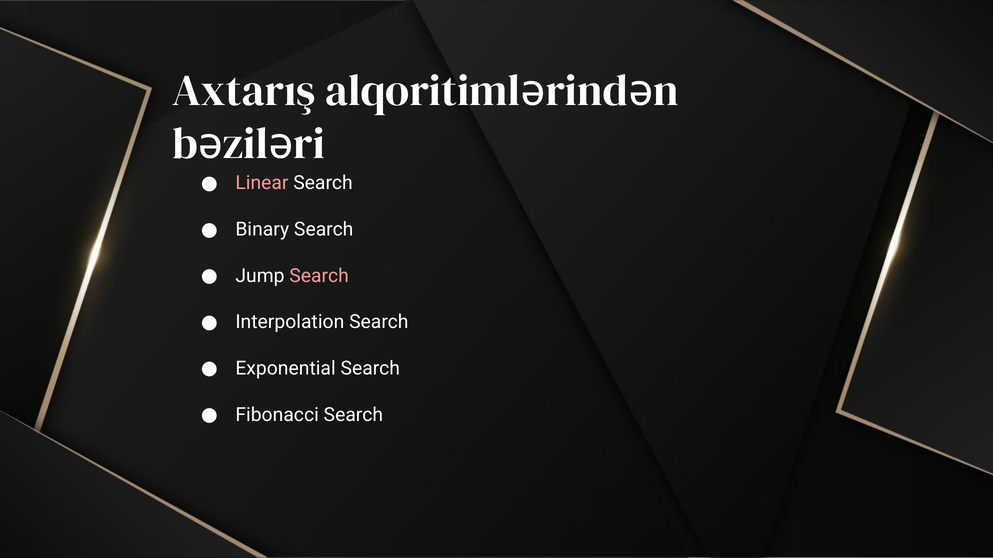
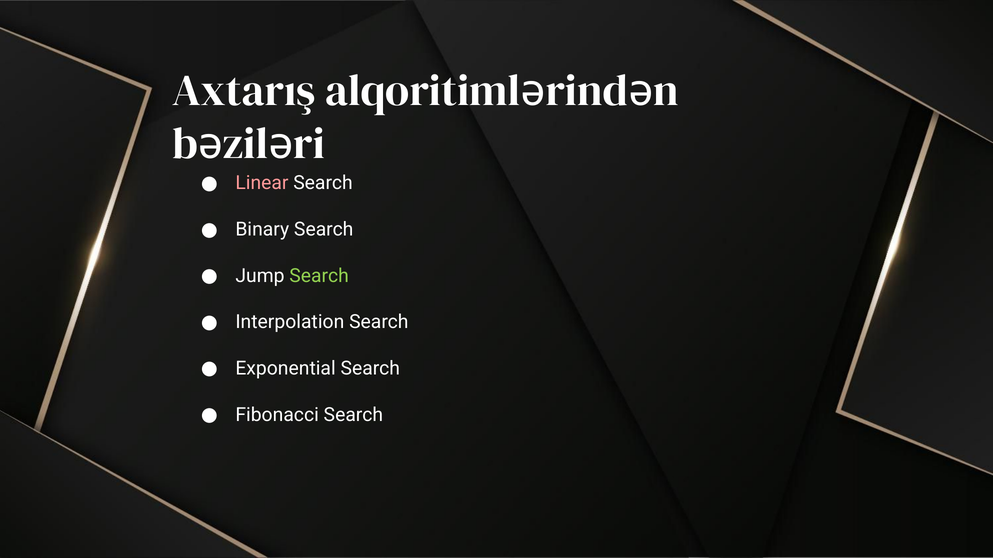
Search colour: pink -> light green (319, 276)
